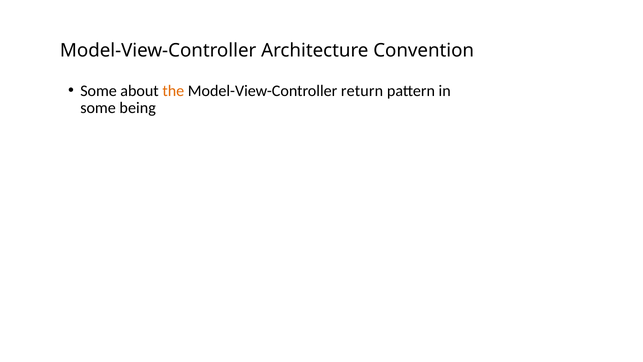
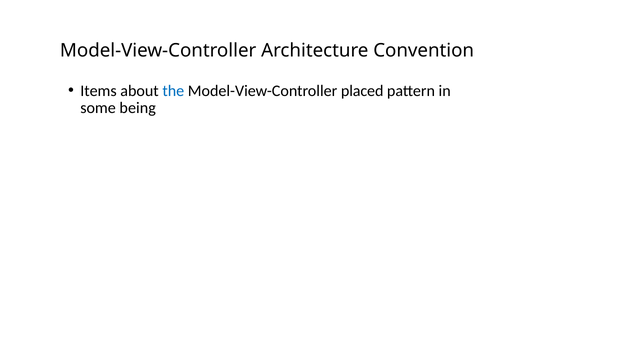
Some: Some -> Items (98, 91)
the colour: orange -> blue (173, 91)
return: return -> placed (362, 91)
